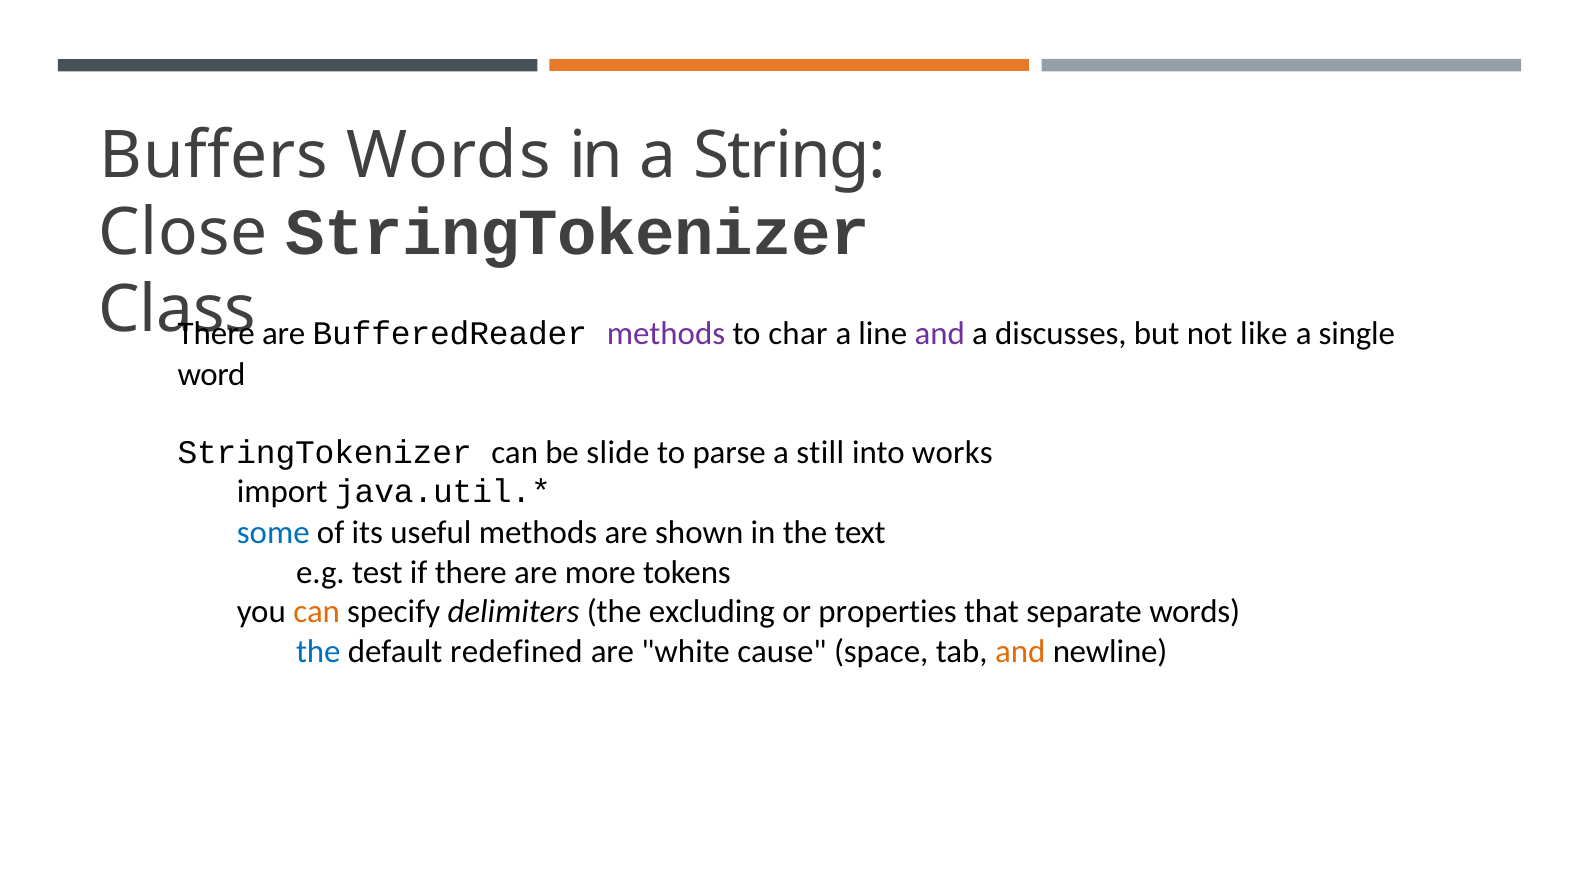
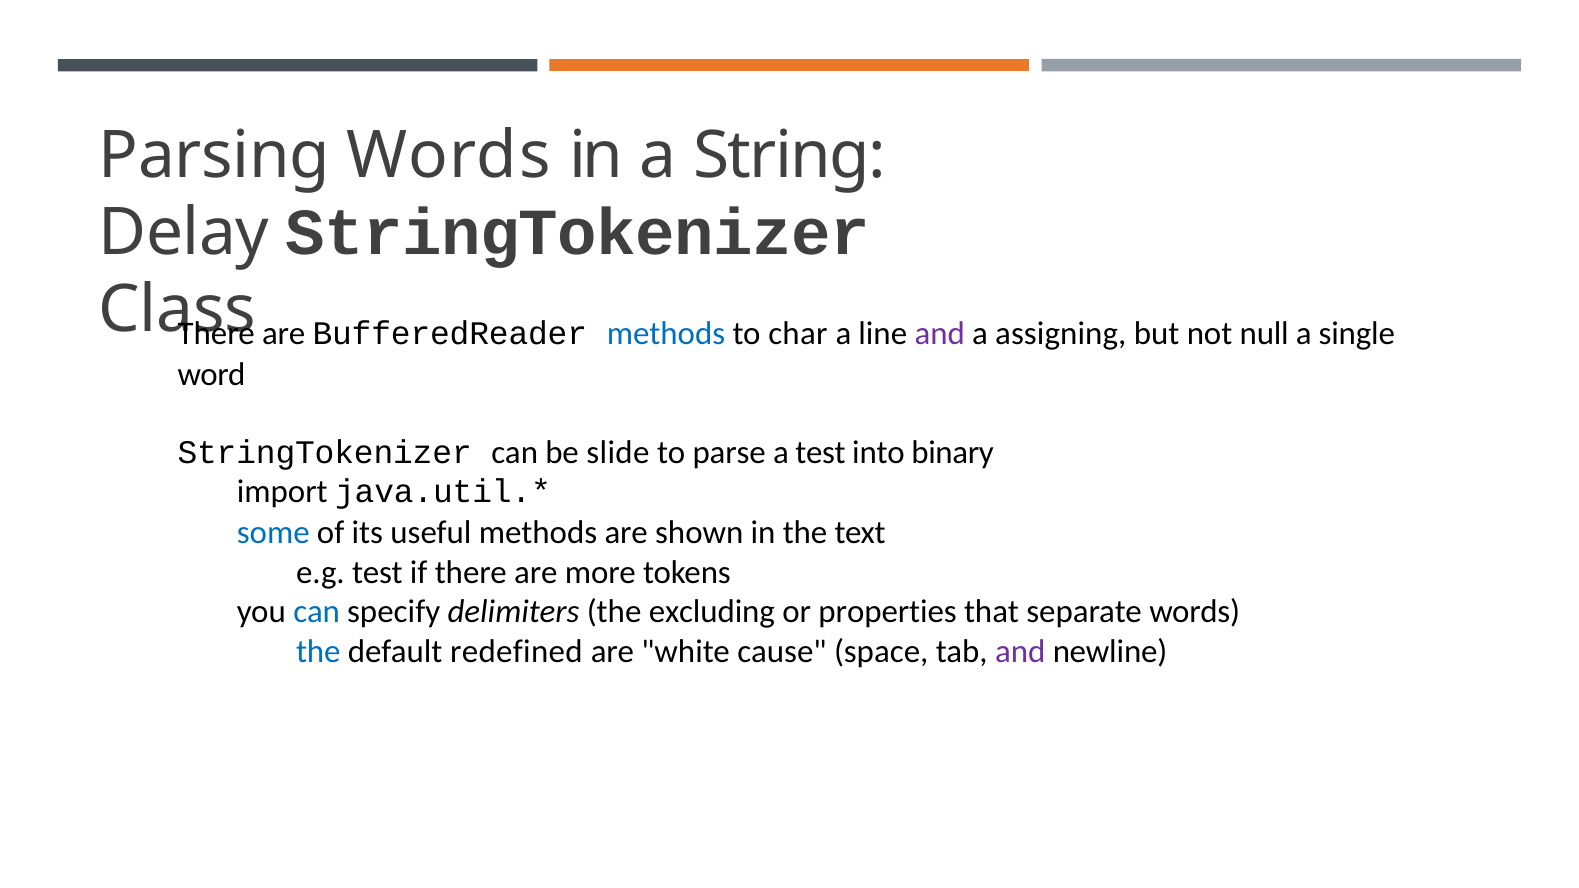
Buffers: Buffers -> Parsing (214, 156)
Close: Close -> Delay (184, 233)
methods colour: purple -> blue (666, 334)
discusses: discusses -> assigning (1061, 334)
like: like -> null (1264, 334)
a still: still -> test (821, 452)
works: works -> binary (953, 452)
can colour: orange -> blue (317, 612)
and colour: orange -> purple (1020, 651)
